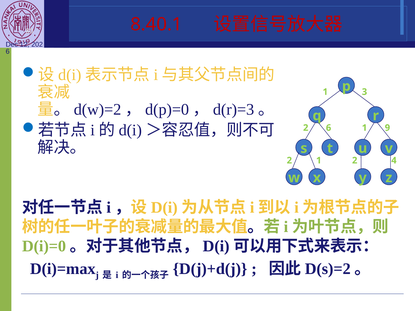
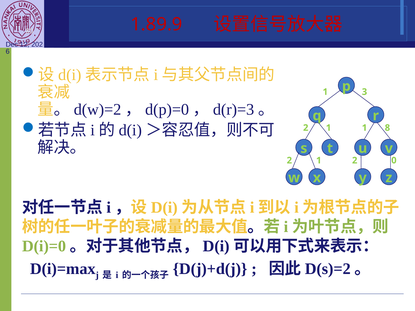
8.40.1: 8.40.1 -> 1.89.9 (156, 24)
6: 6 -> 1 (329, 128)
9: 9 -> 8 (387, 128)
4: 4 -> 0 (394, 161)
